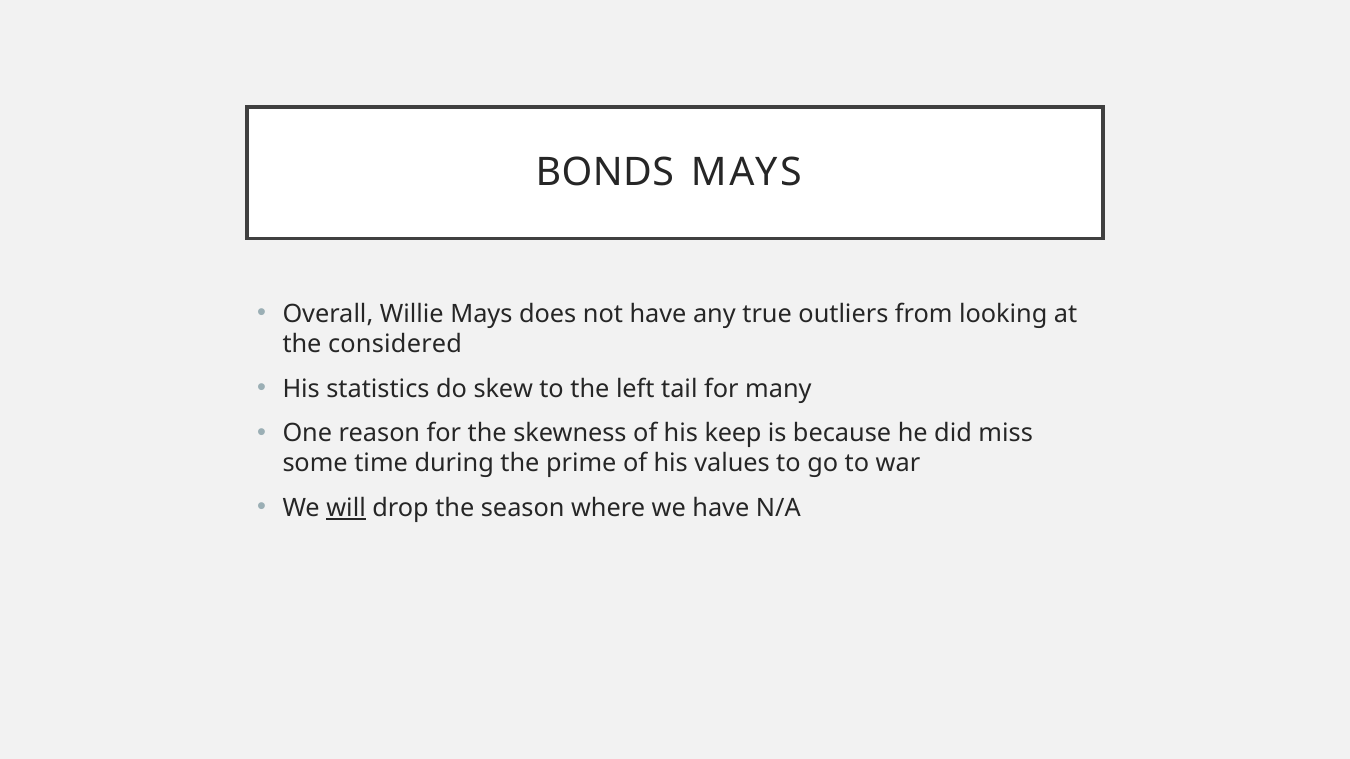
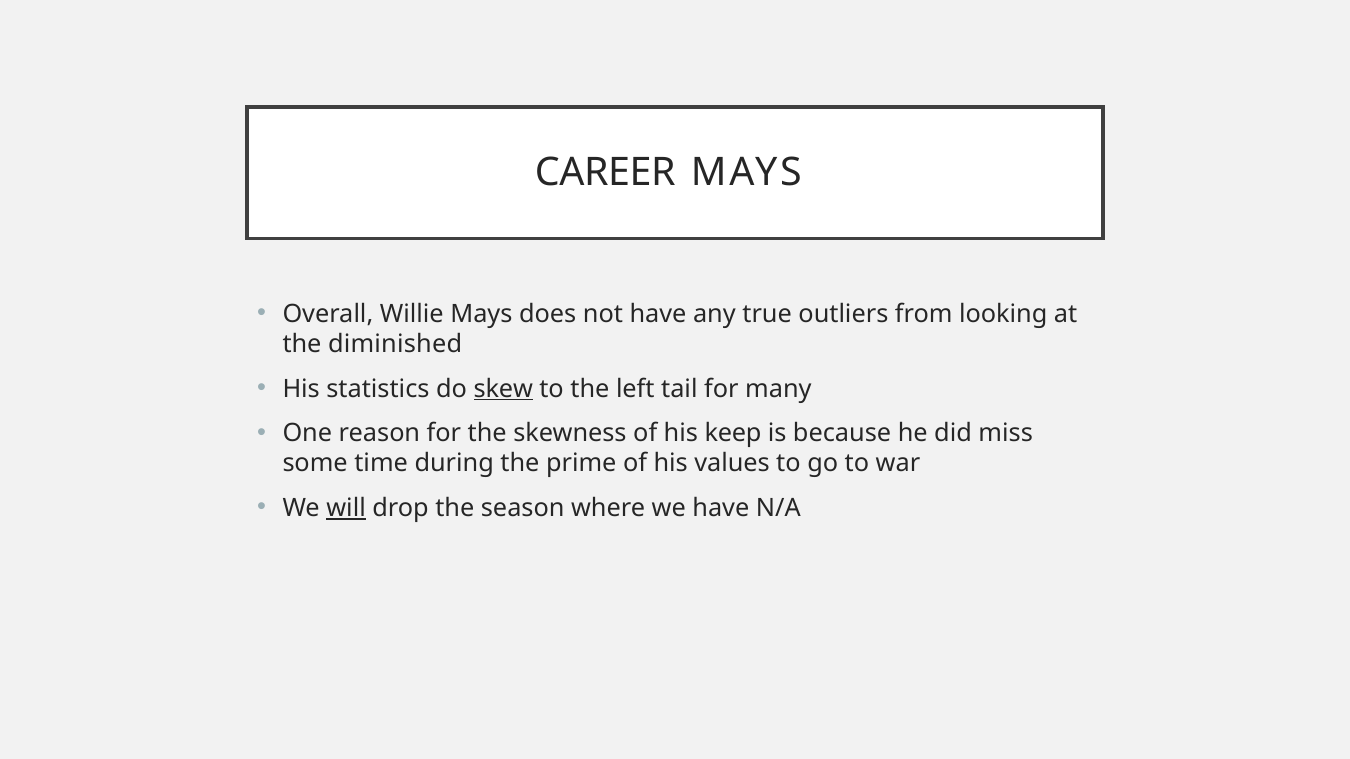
BONDS: BONDS -> CAREER (605, 172)
considered: considered -> diminished (395, 345)
skew underline: none -> present (503, 389)
